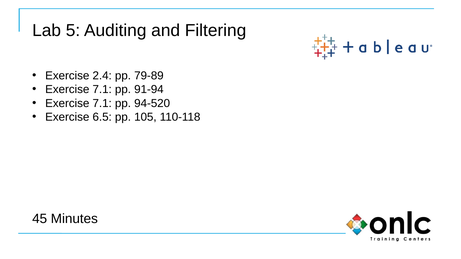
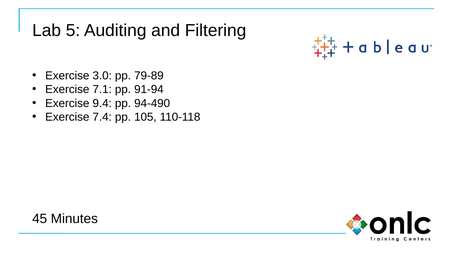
2.4: 2.4 -> 3.0 (102, 76)
7.1: 7.1 -> 9.4 (102, 103)
94-520: 94-520 -> 94-490 (152, 103)
6.5: 6.5 -> 7.4 (102, 117)
